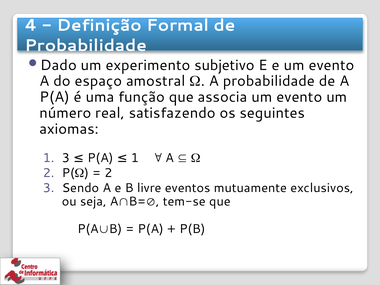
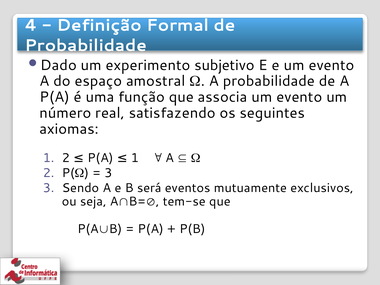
1 3: 3 -> 2 (66, 158)
2: 2 -> 3 (109, 173)
livre: livre -> será (149, 188)
